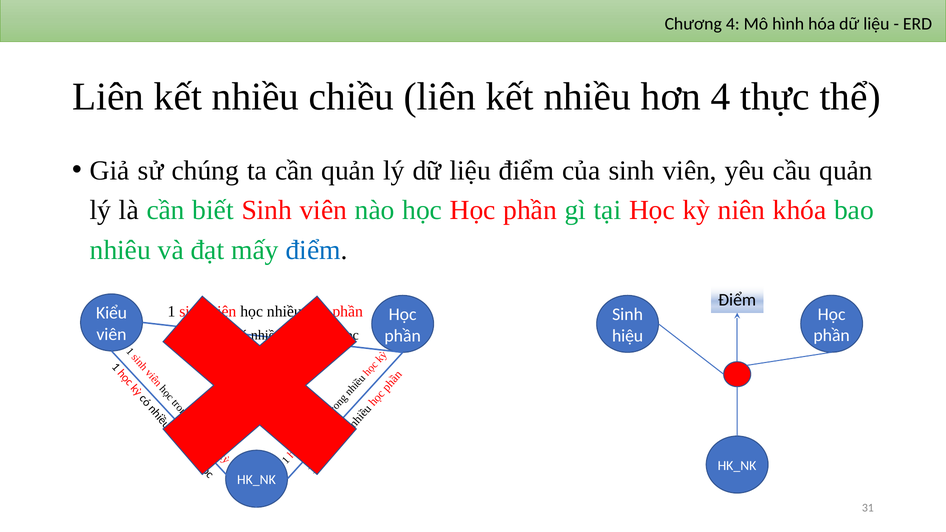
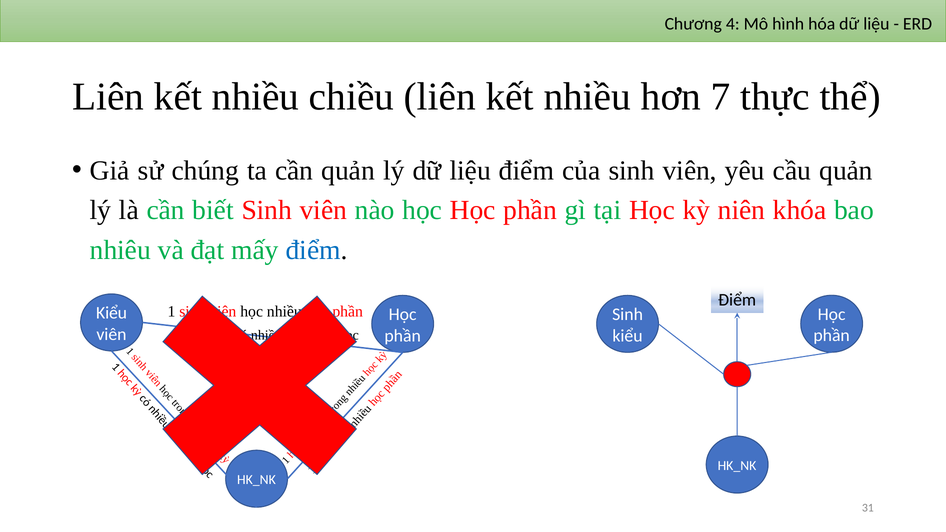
hơn 4: 4 -> 7 (721, 97)
hiệu: hiệu -> kiểu (628, 336)
